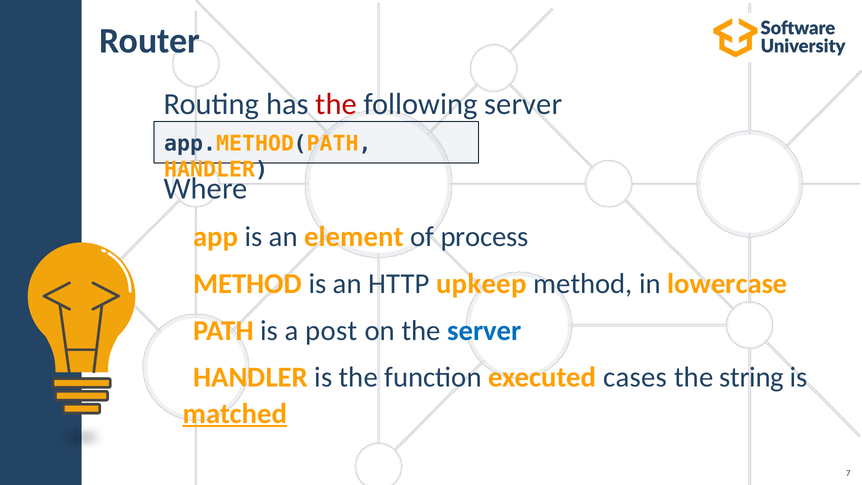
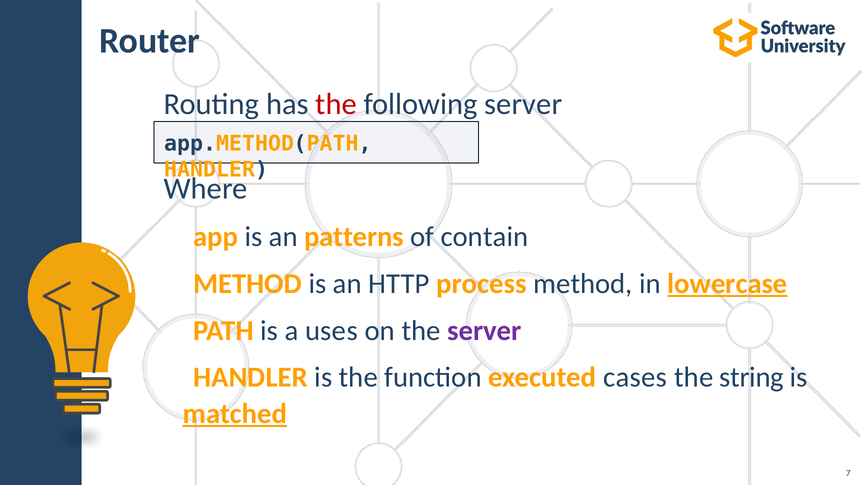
element: element -> patterns (354, 237)
process: process -> contain (484, 237)
upkeep: upkeep -> process (481, 283)
lowercase underline: none -> present (727, 283)
post: post -> uses (331, 330)
server colour: blue -> purple (484, 330)
